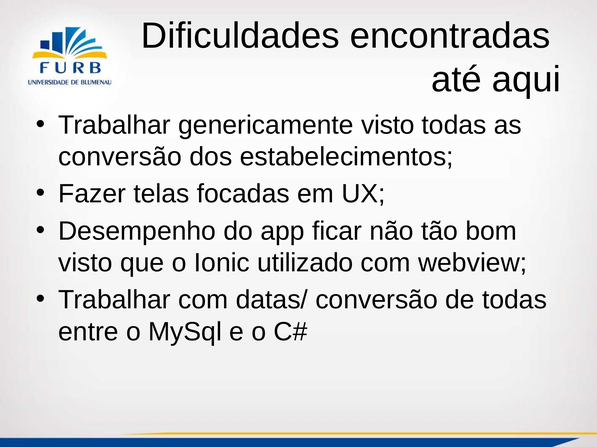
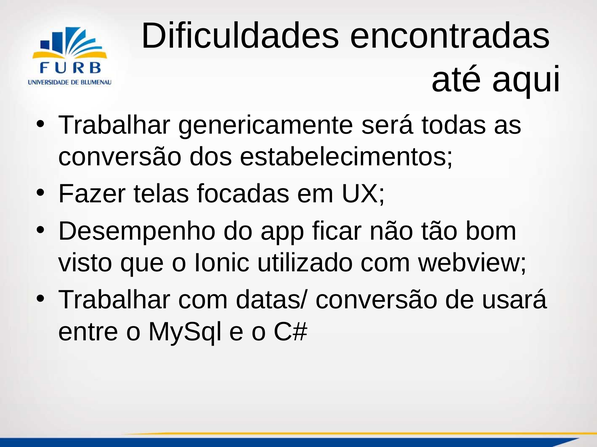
genericamente visto: visto -> será (388, 125)
de todas: todas -> usará (515, 300)
